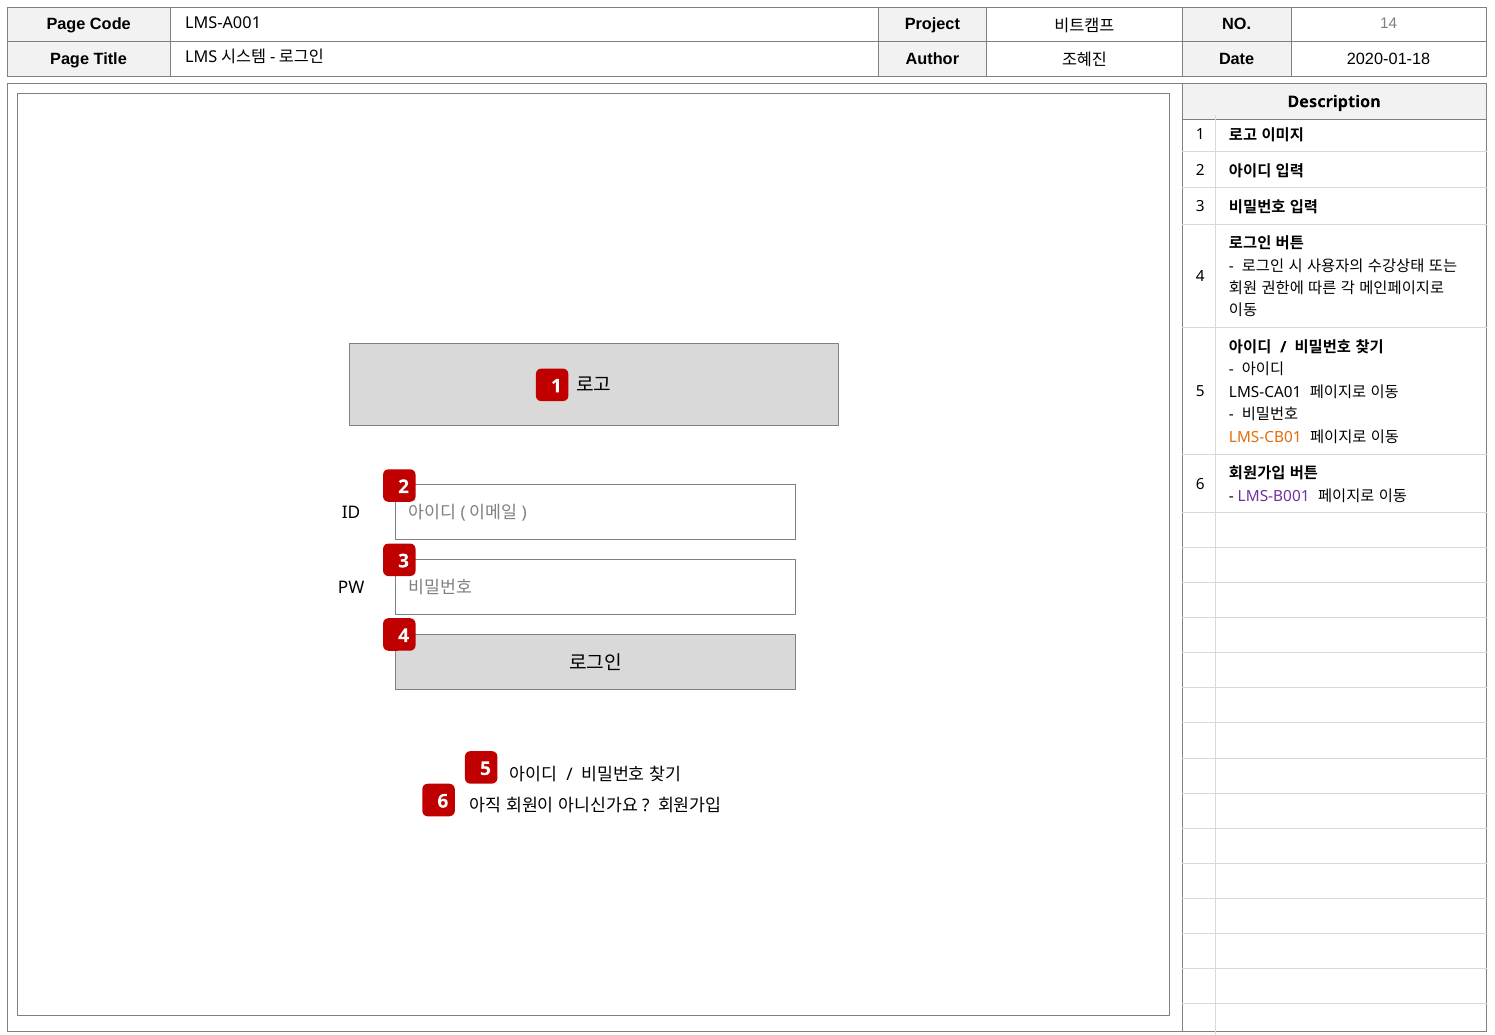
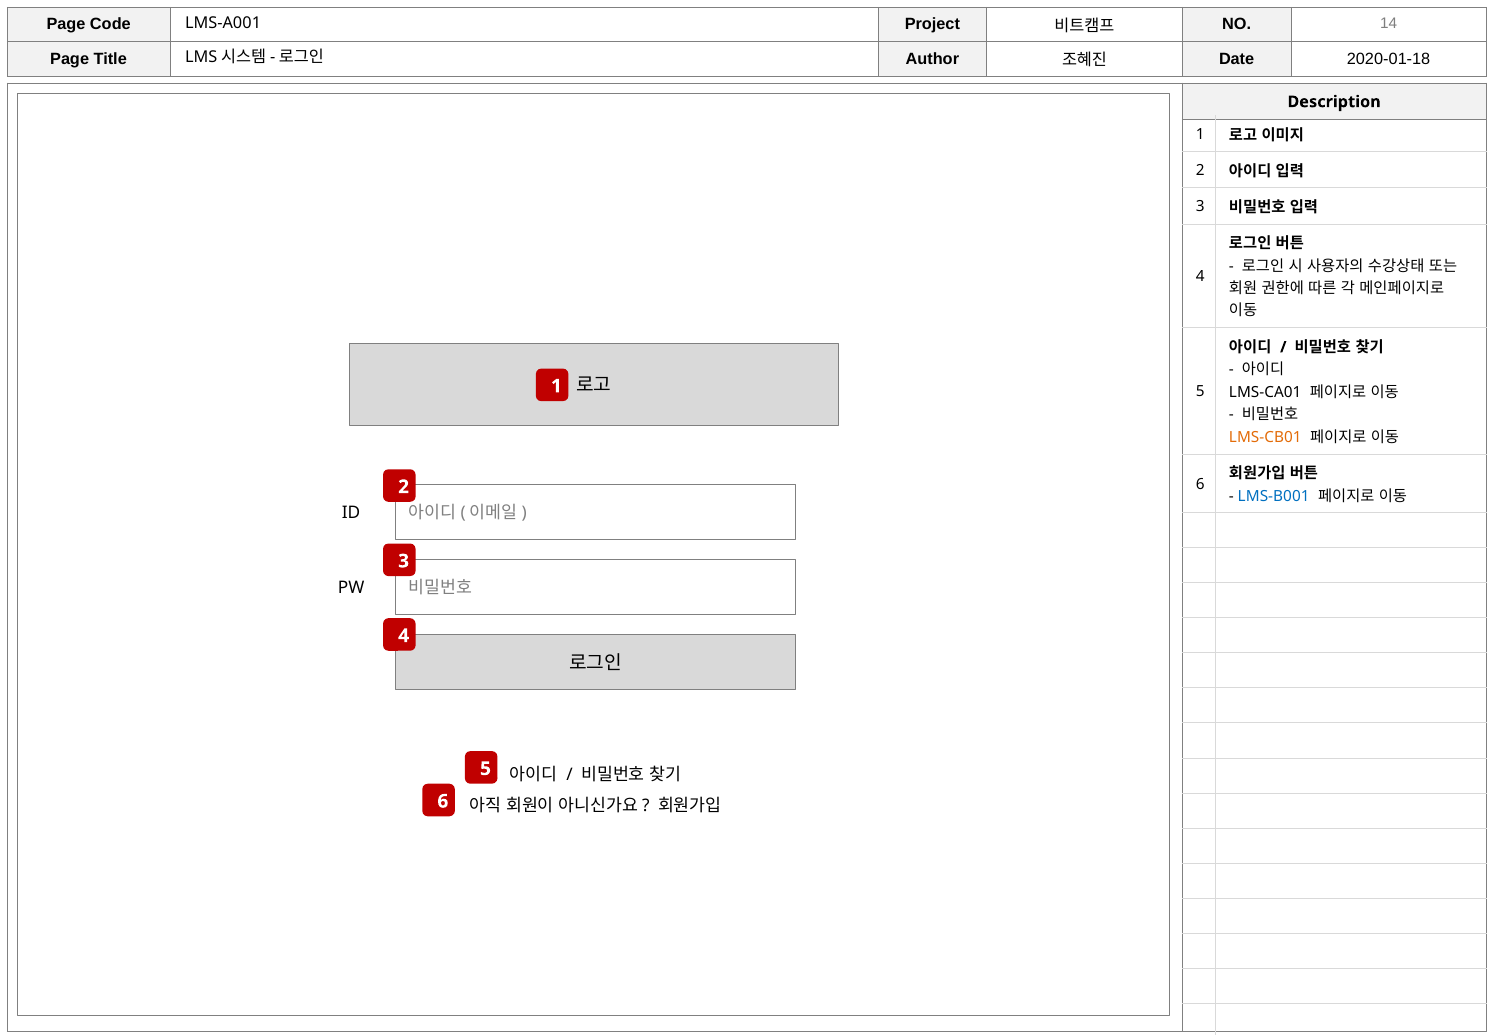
LMS-B001 colour: purple -> blue (1274, 496)
